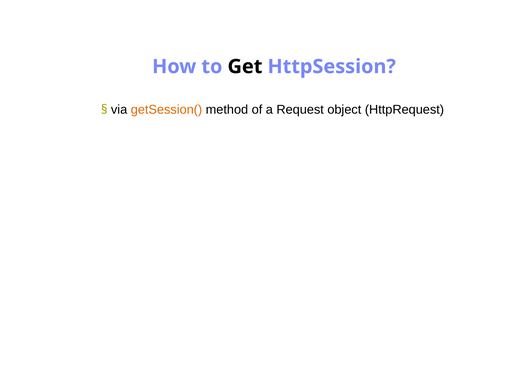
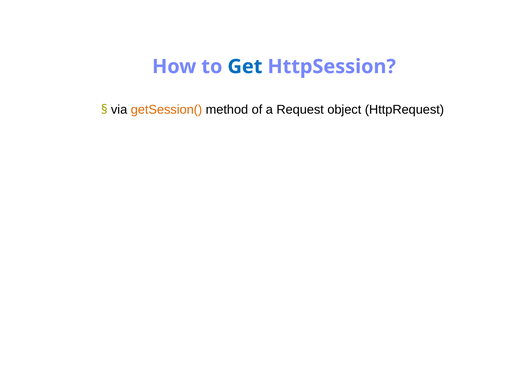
Get colour: black -> blue (245, 67)
